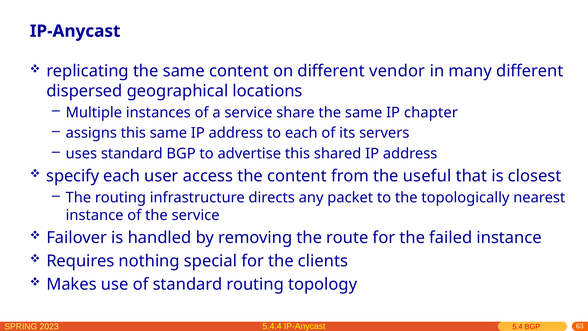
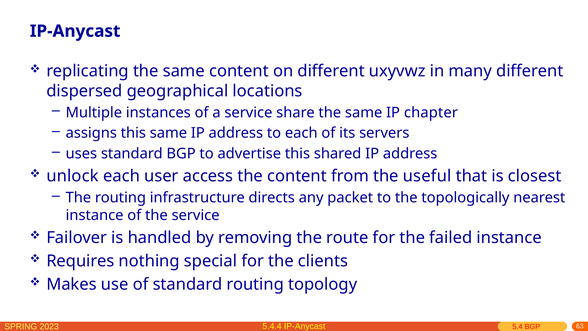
vendor: vendor -> uxyvwz (397, 71)
specify: specify -> unlock (73, 176)
